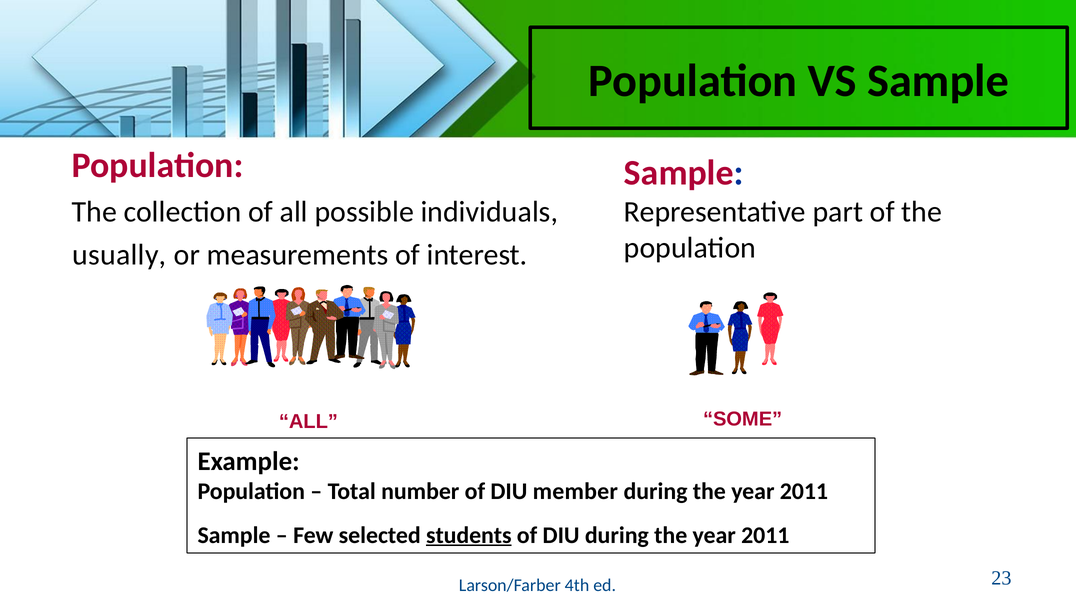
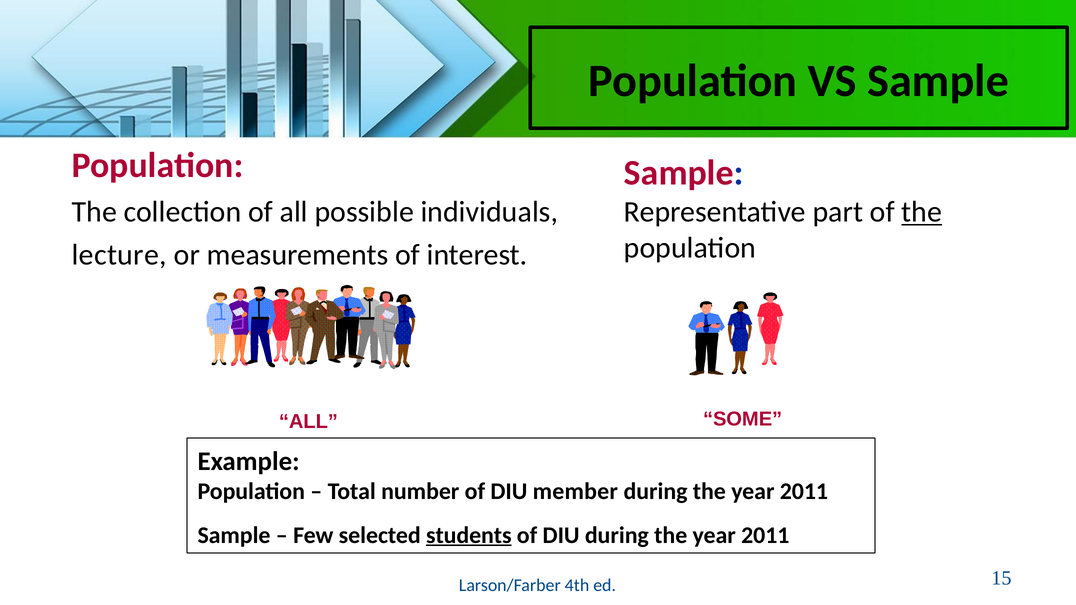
the underline: none -> present (922, 212)
usually: usually -> lecture (119, 255)
23: 23 -> 15 (1001, 578)
